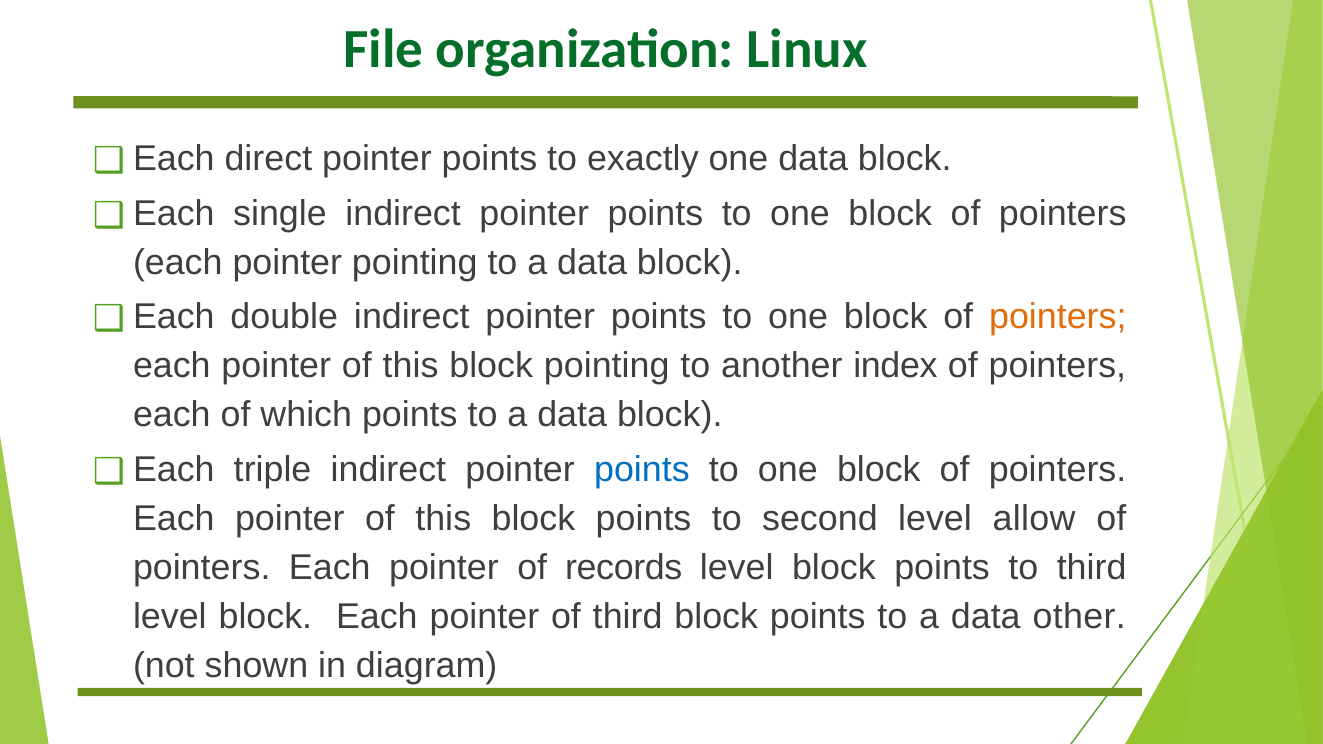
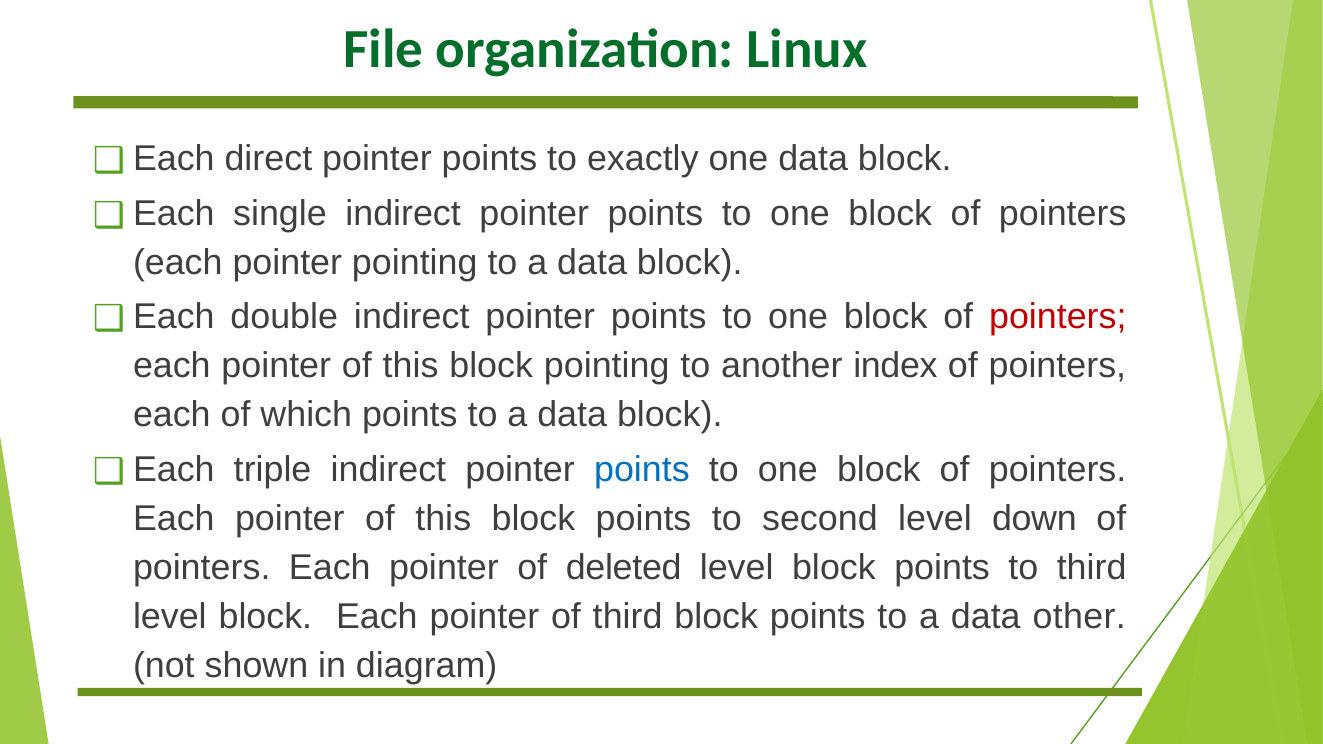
pointers colour: orange -> red (1058, 317)
allow: allow -> down (1034, 518)
records: records -> deleted (624, 567)
